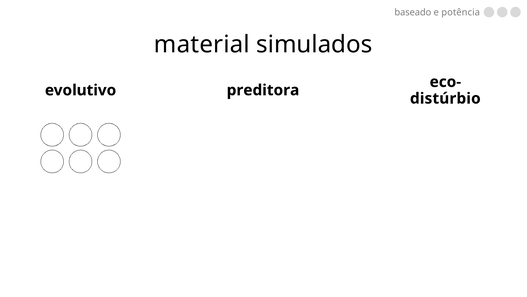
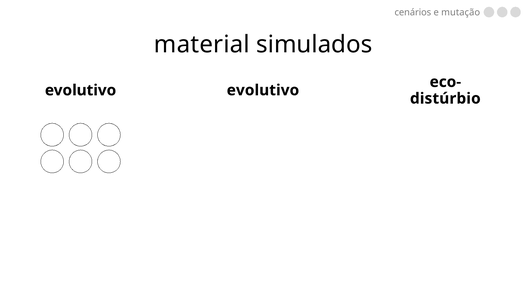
baseado: baseado -> cenários (413, 12)
potência: potência -> mutação (461, 12)
evolutivo preditora: preditora -> evolutivo (263, 90)
